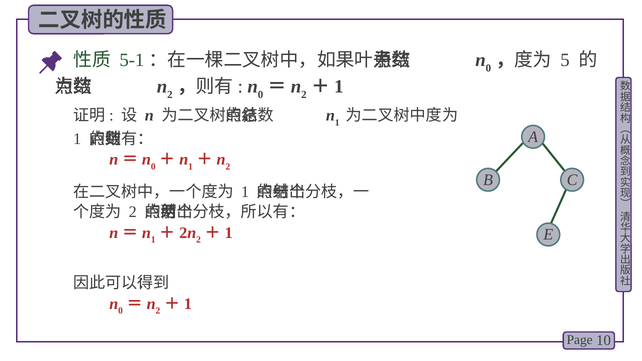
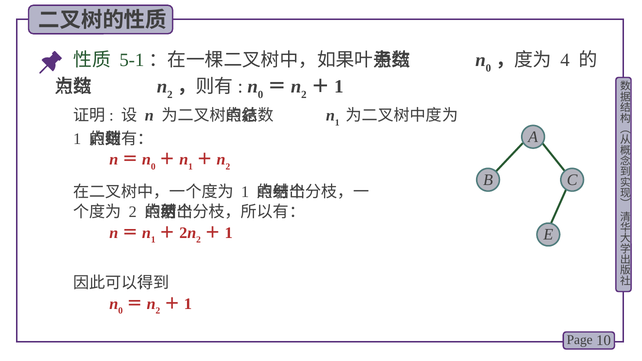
5: 5 -> 4 (565, 60)
